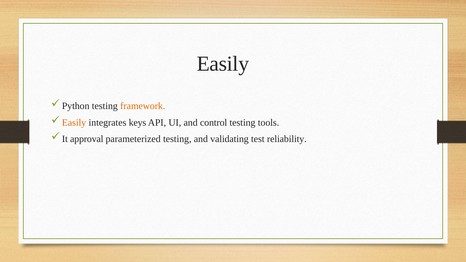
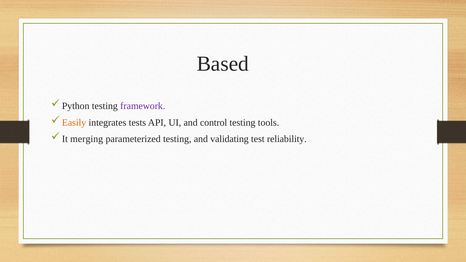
Easily: Easily -> Based (223, 64)
framework colour: orange -> purple (143, 106)
keys: keys -> tests (137, 123)
approval: approval -> merging (87, 139)
